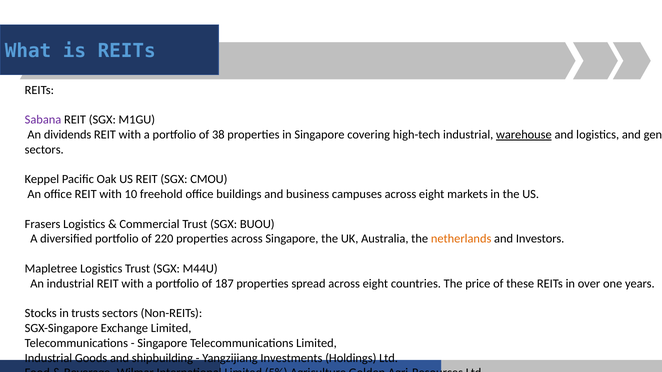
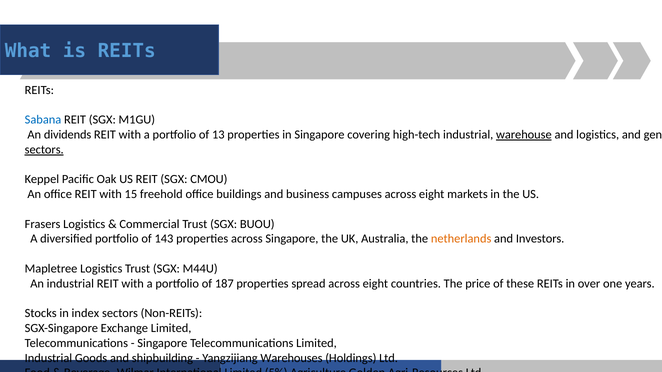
Sabana colour: purple -> blue (43, 120)
38: 38 -> 13 (218, 135)
sectors underline: none -> present (44, 150)
10: 10 -> 15 (131, 194)
220: 220 -> 143 (164, 239)
trusts: trusts -> index (85, 314)
Investments: Investments -> Warehouses (292, 358)
